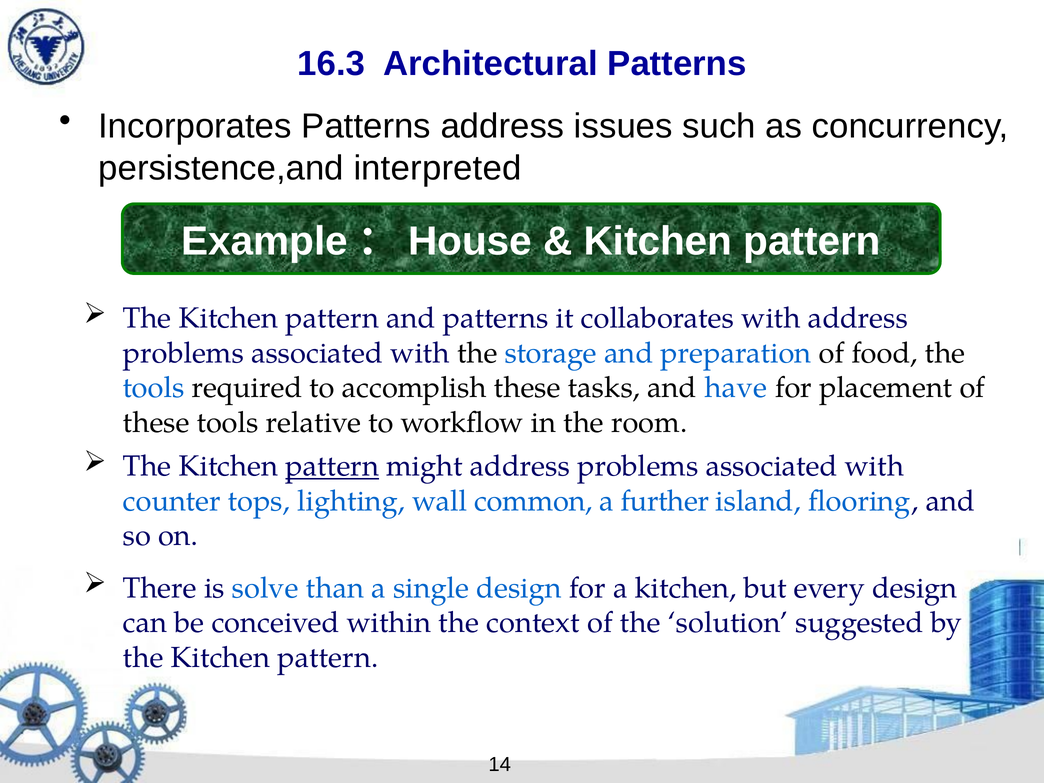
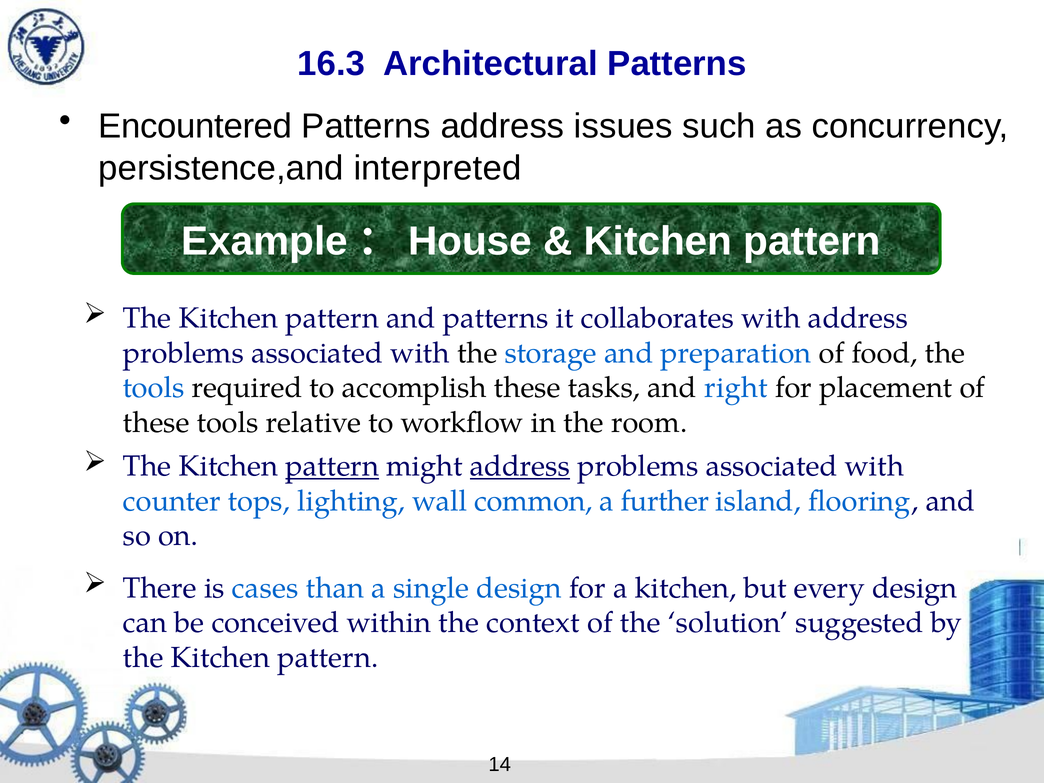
Incorporates: Incorporates -> Encountered (195, 126)
have: have -> right (736, 388)
address underline: none -> present (520, 466)
solve: solve -> cases (265, 588)
